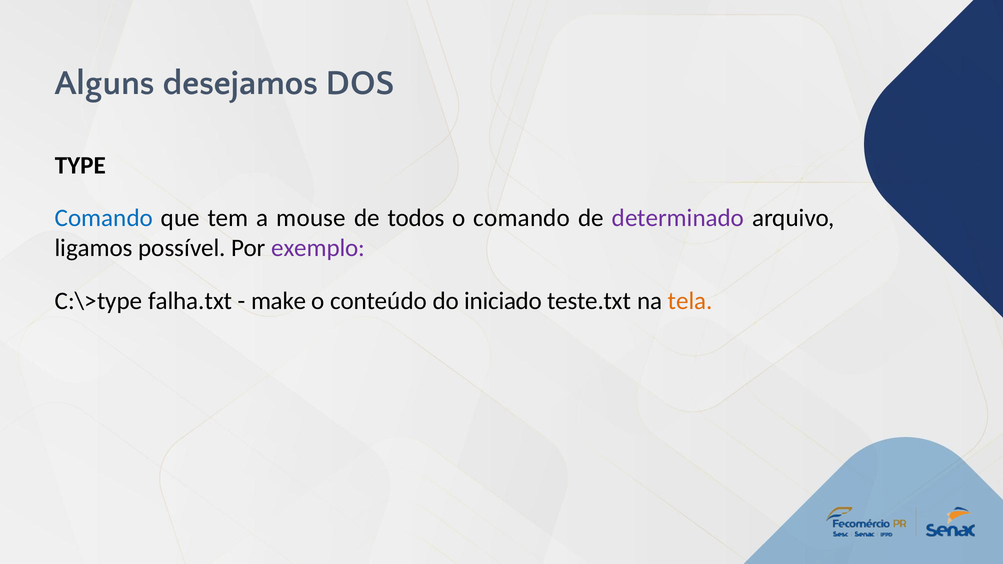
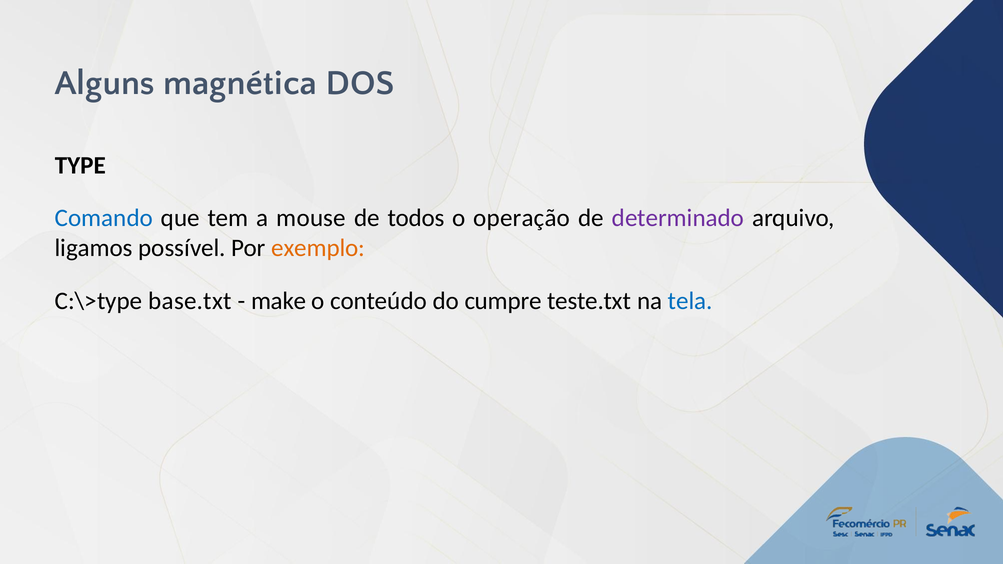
desejamos: desejamos -> magnética (240, 83)
o comando: comando -> operação (522, 218)
exemplo colour: purple -> orange (318, 248)
falha.txt: falha.txt -> base.txt (190, 301)
iniciado: iniciado -> cumpre (503, 301)
tela colour: orange -> blue (690, 301)
